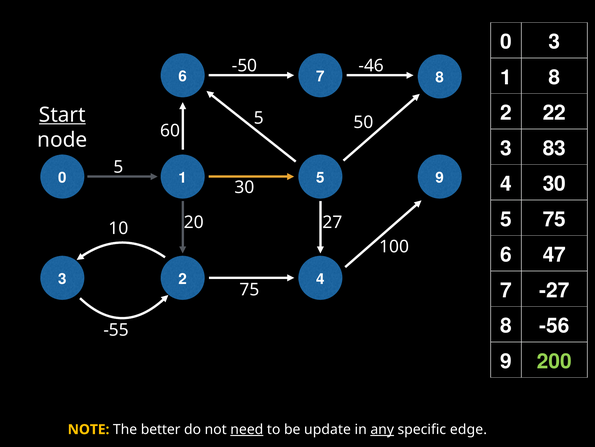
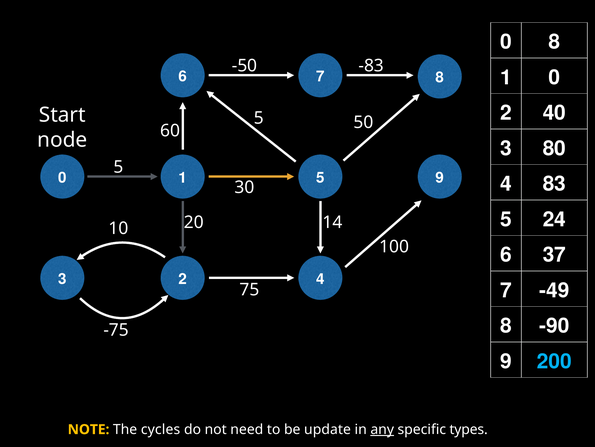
3: 3 -> 8 (554, 42)
-46: -46 -> -83 (371, 66)
8: 8 -> 0 (554, 77)
22: 22 -> 40 (554, 113)
Start underline: present -> none (62, 115)
83: 83 -> 80 (554, 148)
30: 30 -> 83 (554, 184)
75: 75 -> 24 (554, 219)
27: 27 -> 14 (333, 222)
47: 47 -> 37 (554, 255)
-27: -27 -> -49 (554, 290)
-56: -56 -> -90 (554, 325)
-55: -55 -> -75 (116, 330)
200 colour: light green -> light blue (554, 361)
better: better -> cycles (161, 429)
need underline: present -> none (247, 429)
edge: edge -> types (469, 429)
